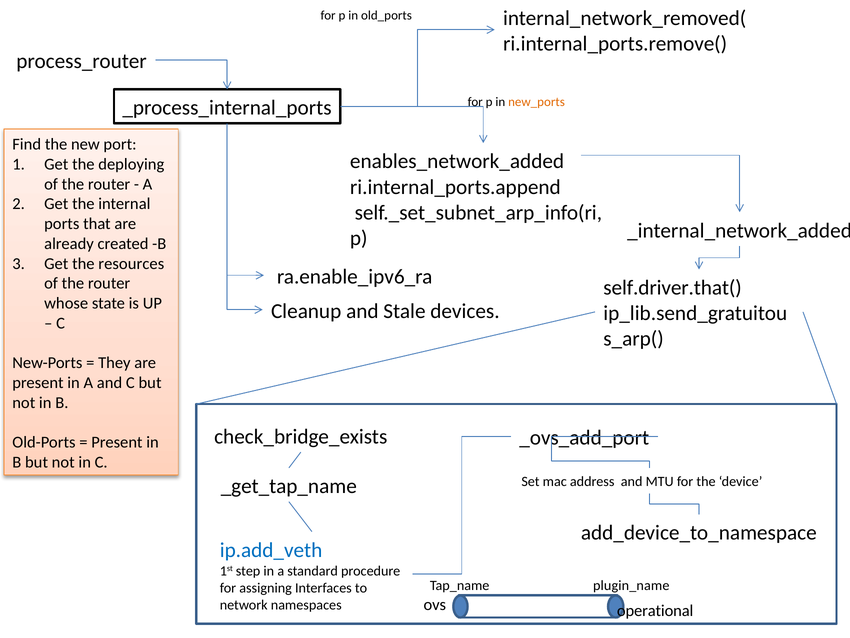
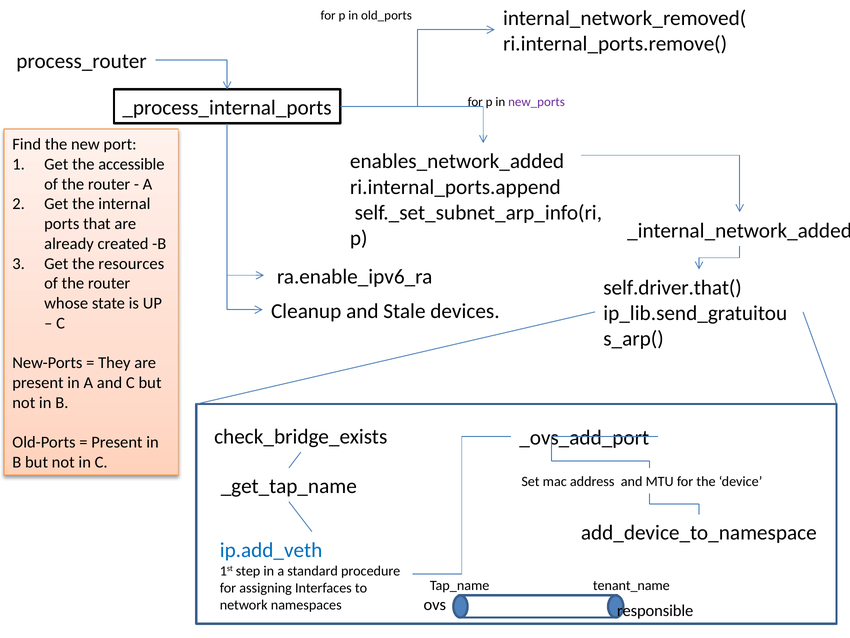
new_ports colour: orange -> purple (537, 102)
deploying: deploying -> accessible (131, 164)
plugin_name: plugin_name -> tenant_name (631, 585)
operational: operational -> responsible (655, 610)
